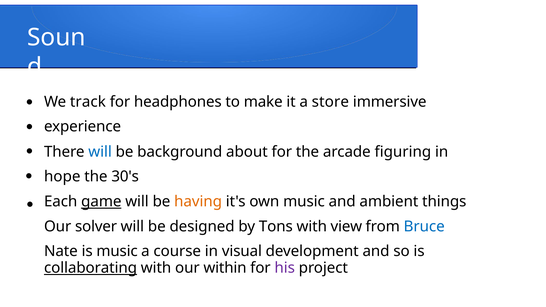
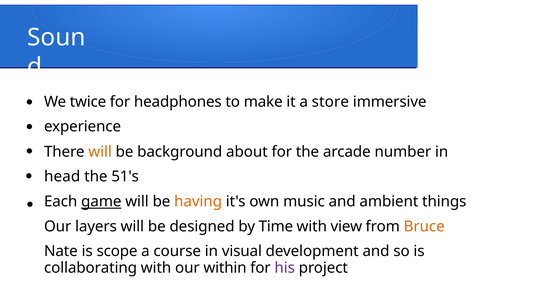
track: track -> twice (88, 102)
will colour: blue -> orange (100, 152)
figuring: figuring -> number (403, 152)
hope: hope -> head (62, 176)
30's: 30's -> 51's (125, 176)
solver: solver -> layers (96, 226)
Tons: Tons -> Time (276, 226)
Bruce colour: blue -> orange (424, 226)
is music: music -> scope (117, 251)
collaborating underline: present -> none (91, 268)
